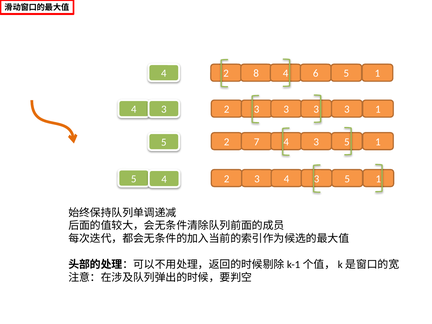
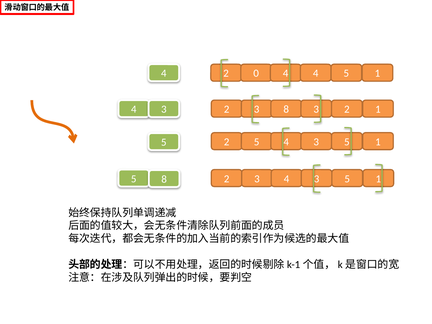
8: 8 -> 0 (256, 73)
6: 6 -> 4 (316, 73)
3: 3 -> 8 (286, 109)
3: 3 -> 2 (347, 109)
2 7: 7 -> 5 (257, 142)
5 4: 4 -> 8 (164, 179)
